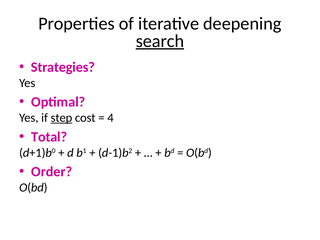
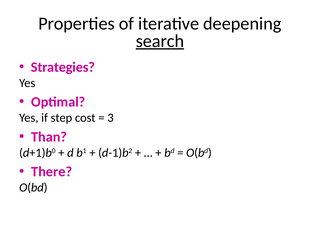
step underline: present -> none (61, 118)
4: 4 -> 3 (110, 118)
Total: Total -> Than (49, 137)
Order: Order -> There (52, 172)
